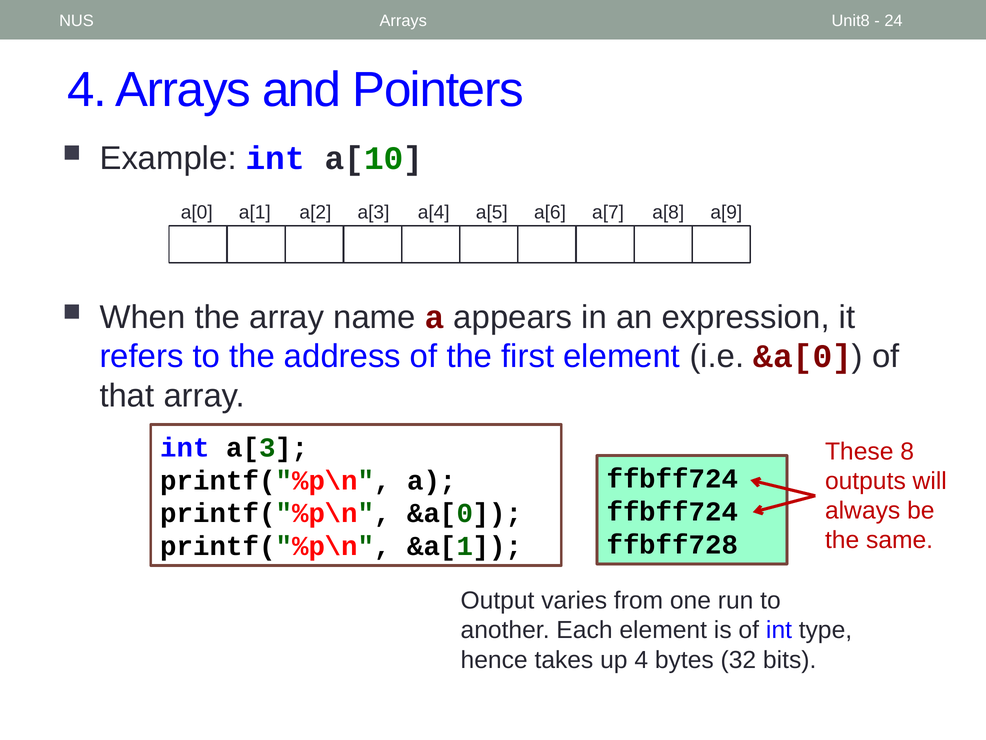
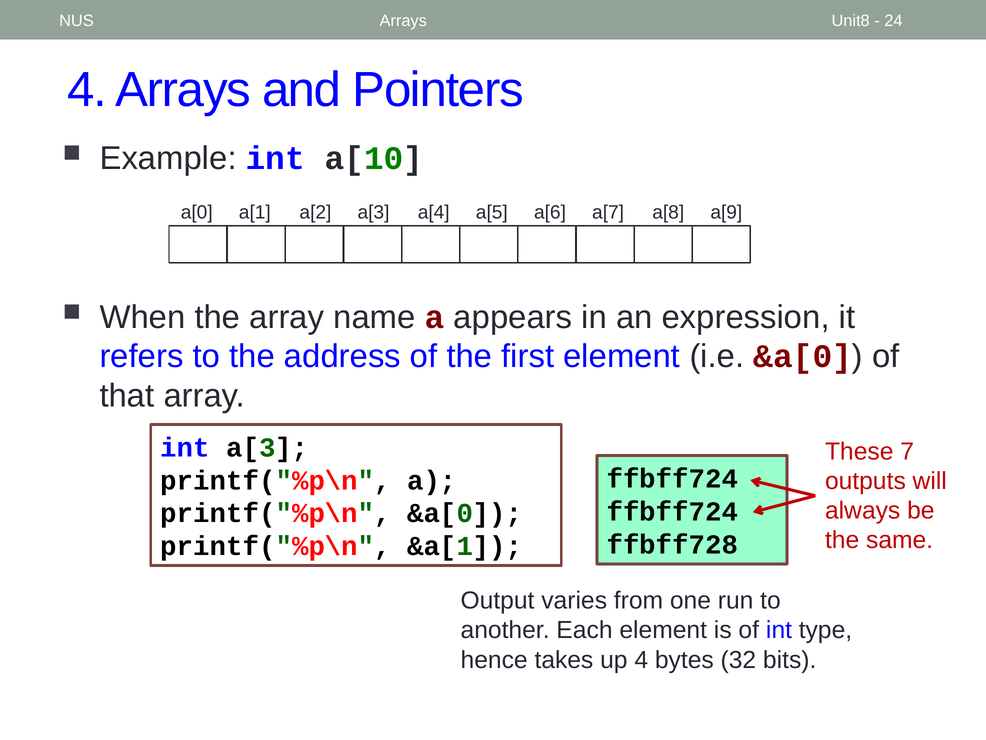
8: 8 -> 7 (907, 451)
